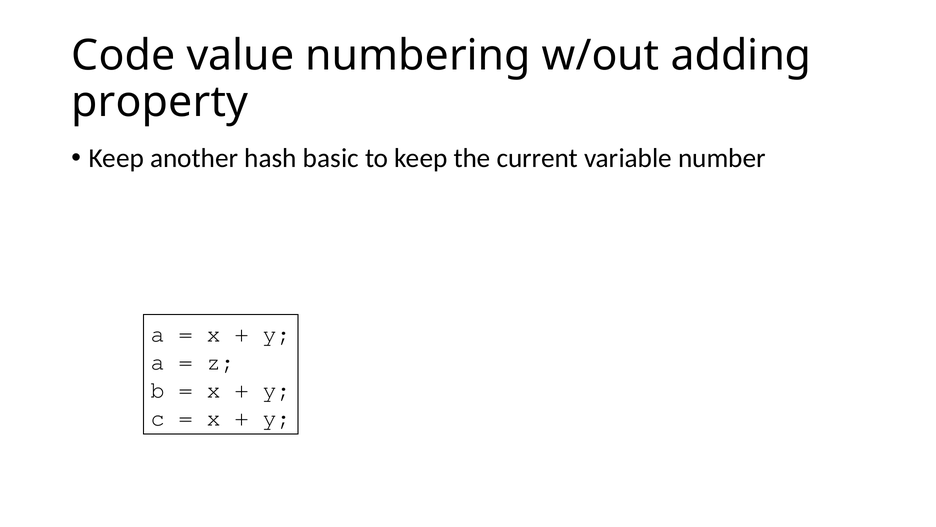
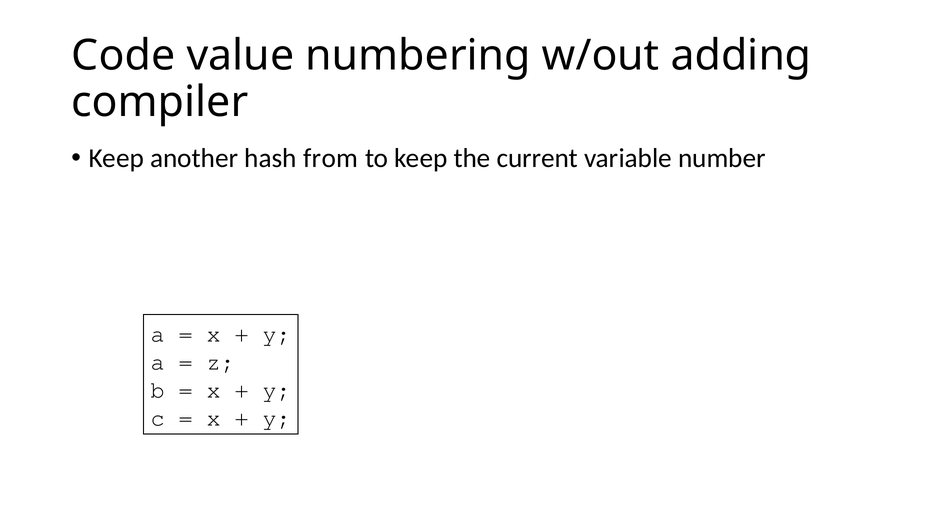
property: property -> compiler (160, 102)
basic: basic -> from (331, 158)
